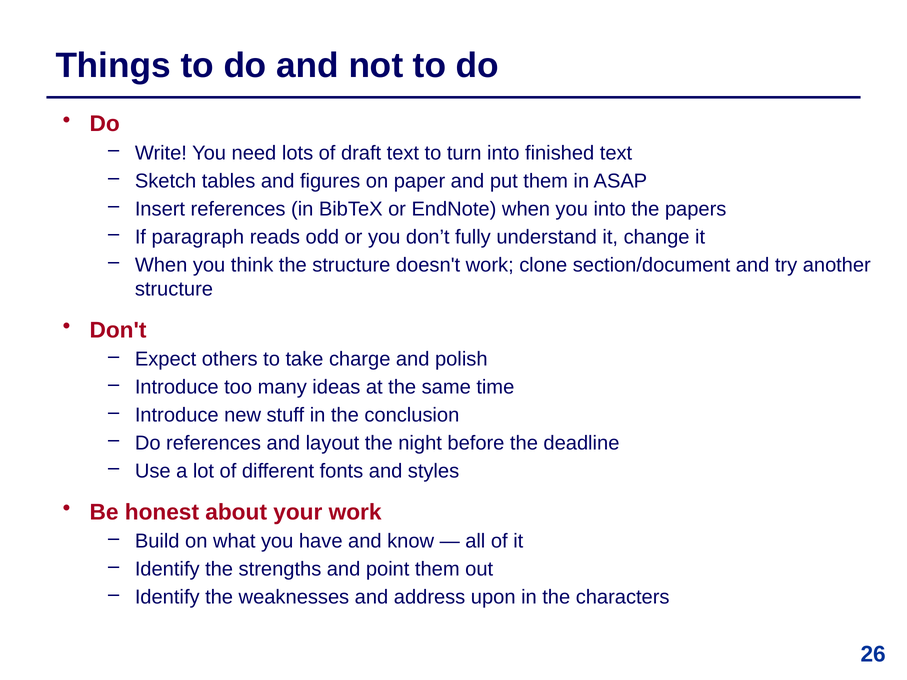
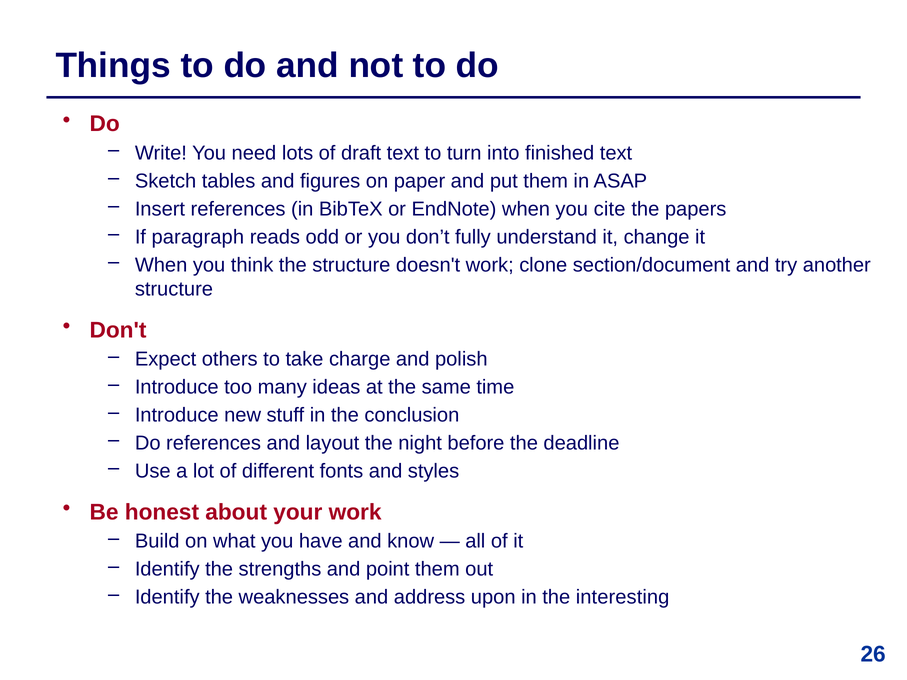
you into: into -> cite (610, 209)
characters: characters -> interesting (623, 597)
